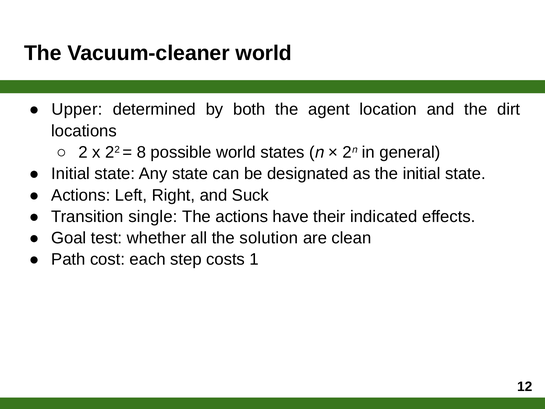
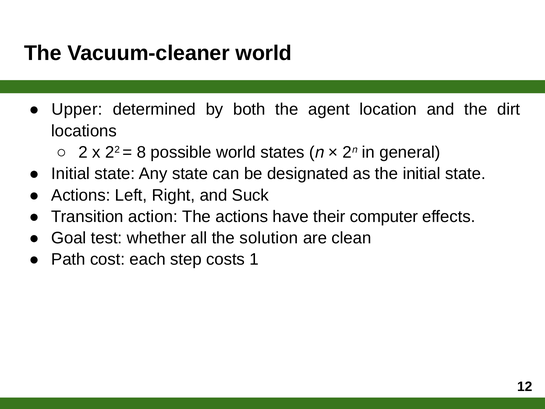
single: single -> action (153, 216)
indicated: indicated -> computer (384, 216)
